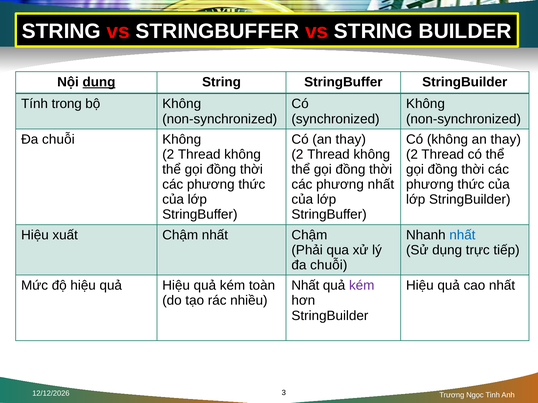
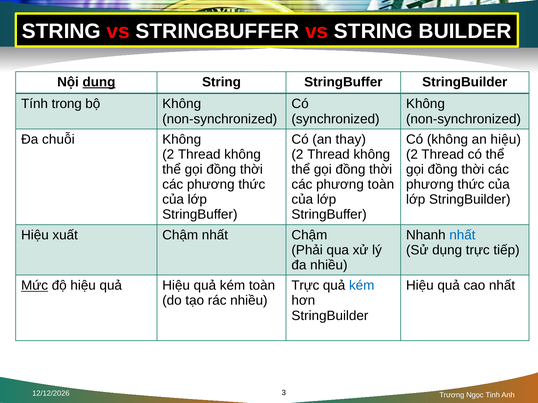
không an thay: thay -> hiệu (506, 140)
phương nhất: nhất -> toàn (381, 185)
chuỗi: chuỗi -> nhiều (329, 265)
Mức underline: none -> present (35, 286)
Nhất: Nhất -> Trực (305, 286)
kém colour: purple -> blue (362, 286)
